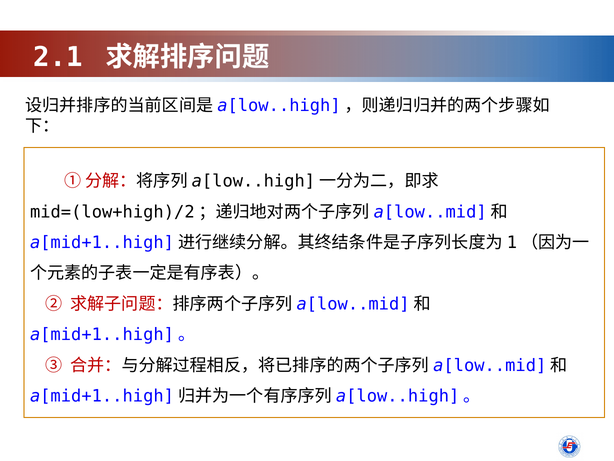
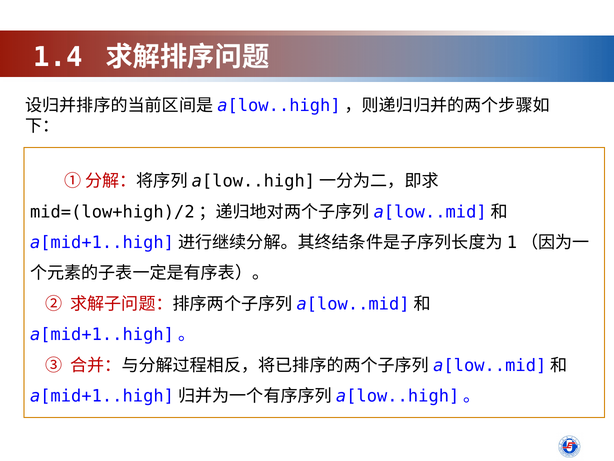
2.1: 2.1 -> 1.4 (58, 57)
